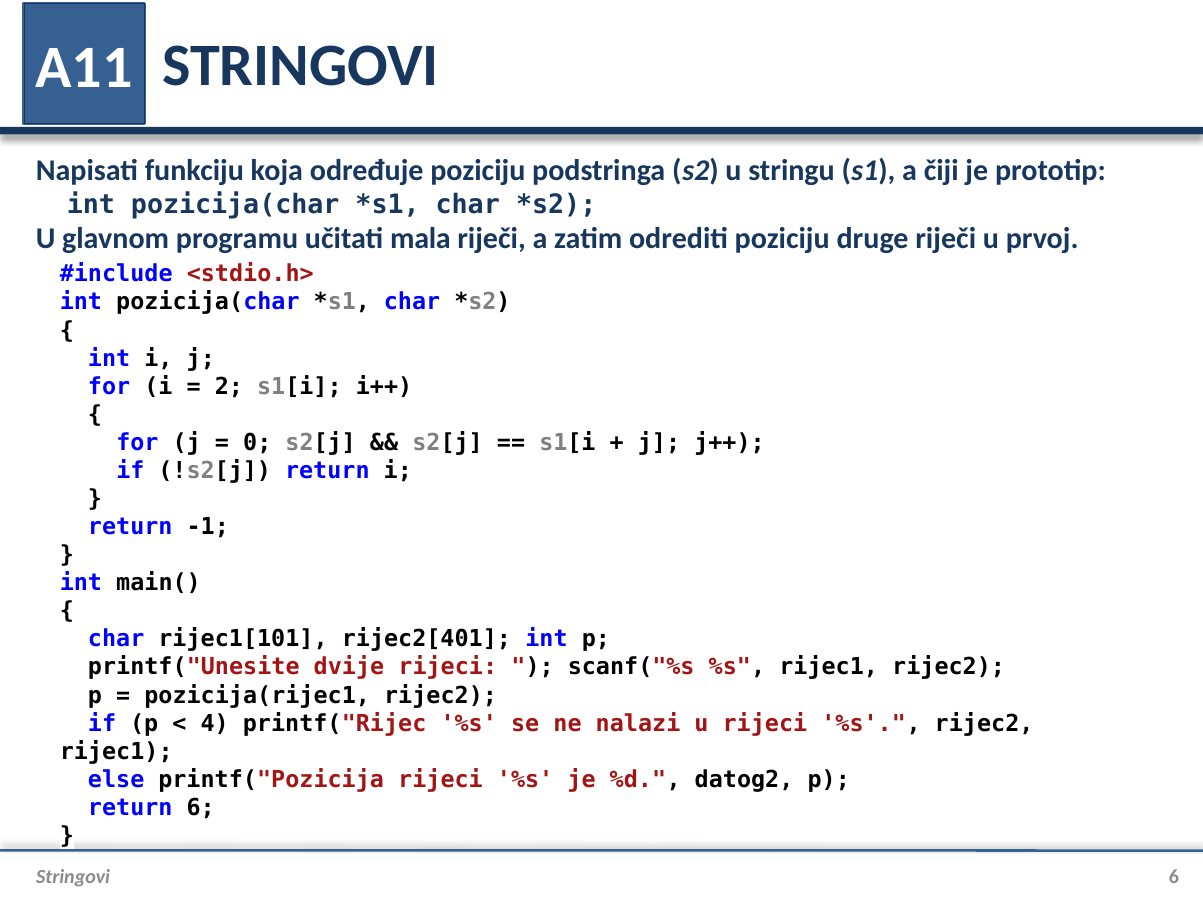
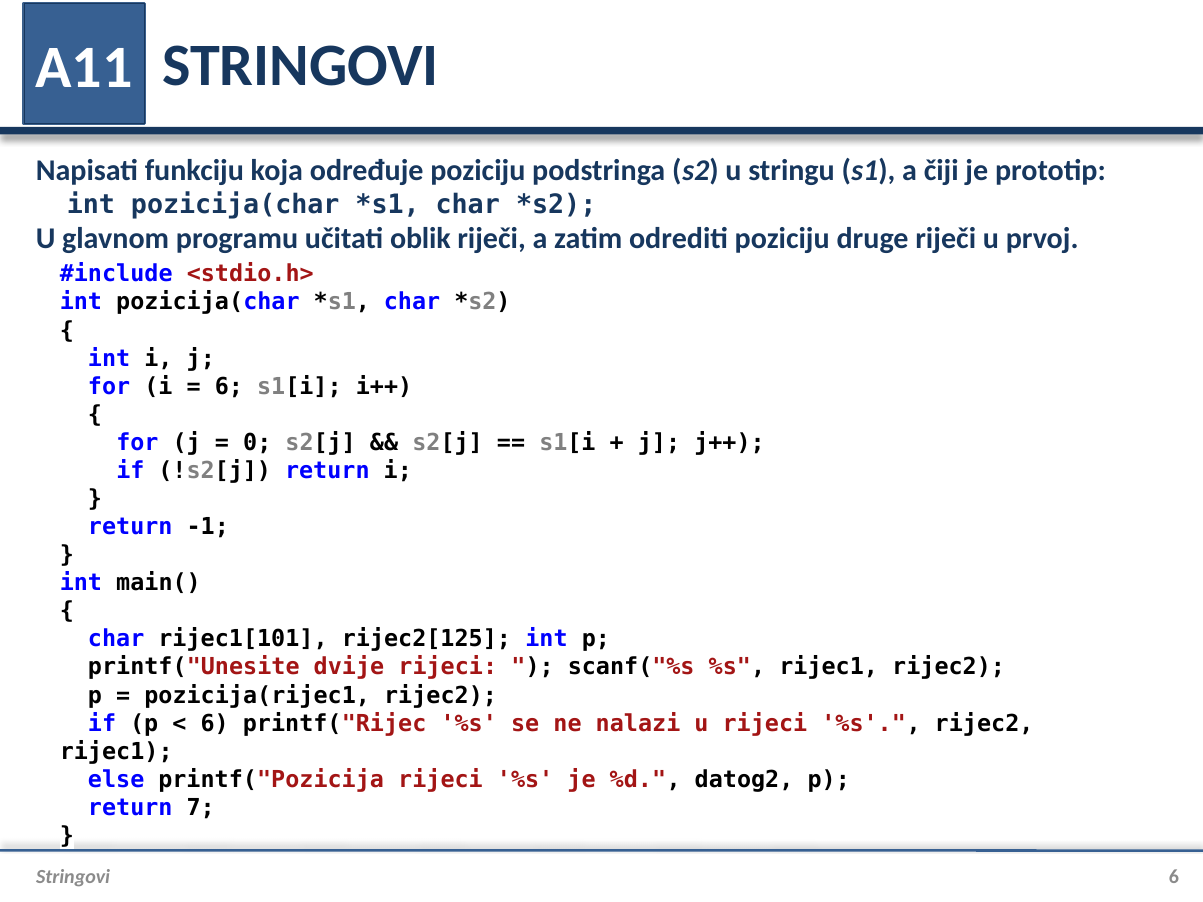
mala: mala -> oblik (420, 239)
2: 2 -> 6 (229, 387)
rijec2[401: rijec2[401 -> rijec2[125 (426, 639)
4: 4 -> 6 (215, 724)
return 6: 6 -> 7 (201, 808)
